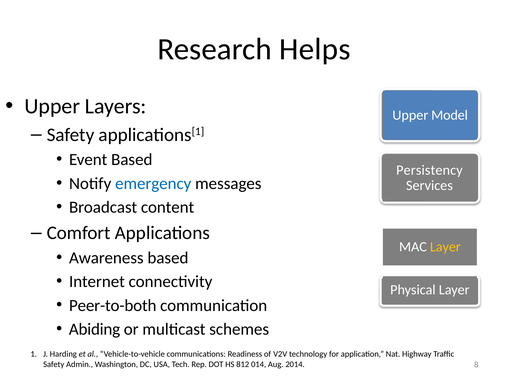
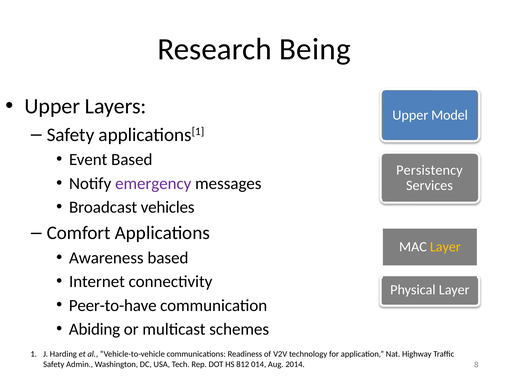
Helps: Helps -> Being (315, 49)
emergency colour: blue -> purple (153, 183)
content: content -> vehicles (168, 207)
Peer-to-both: Peer-to-both -> Peer-to-have (113, 305)
